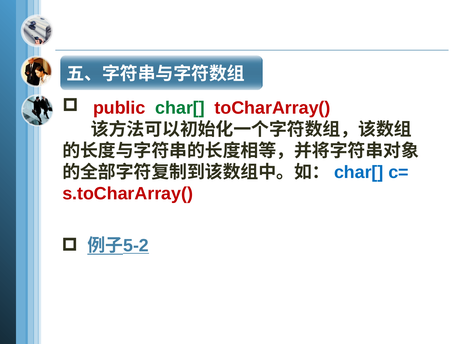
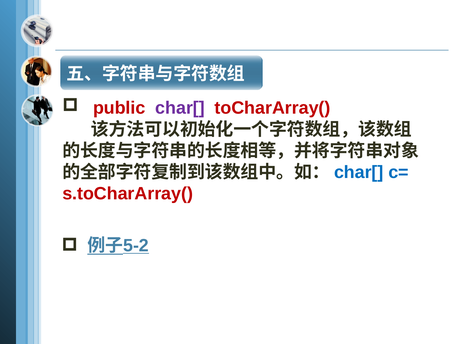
char[ colour: green -> purple (180, 108)
